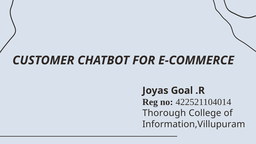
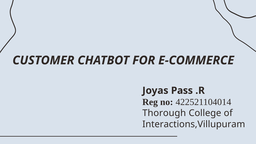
Goal: Goal -> Pass (182, 91)
Information,Villupuram: Information,Villupuram -> Interactions,Villupuram (194, 124)
